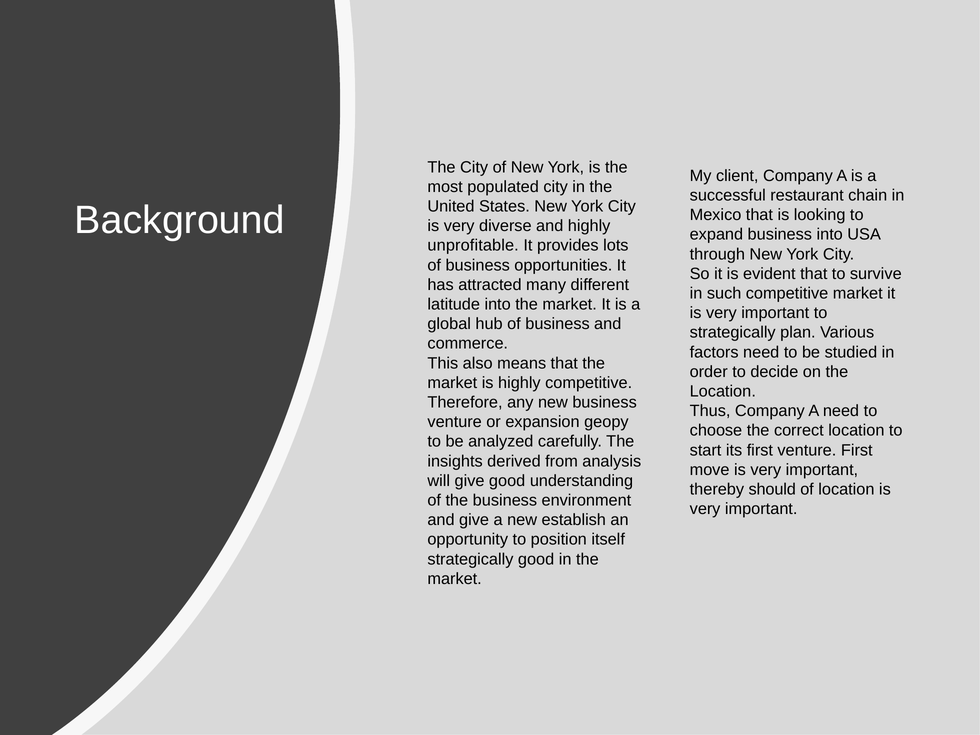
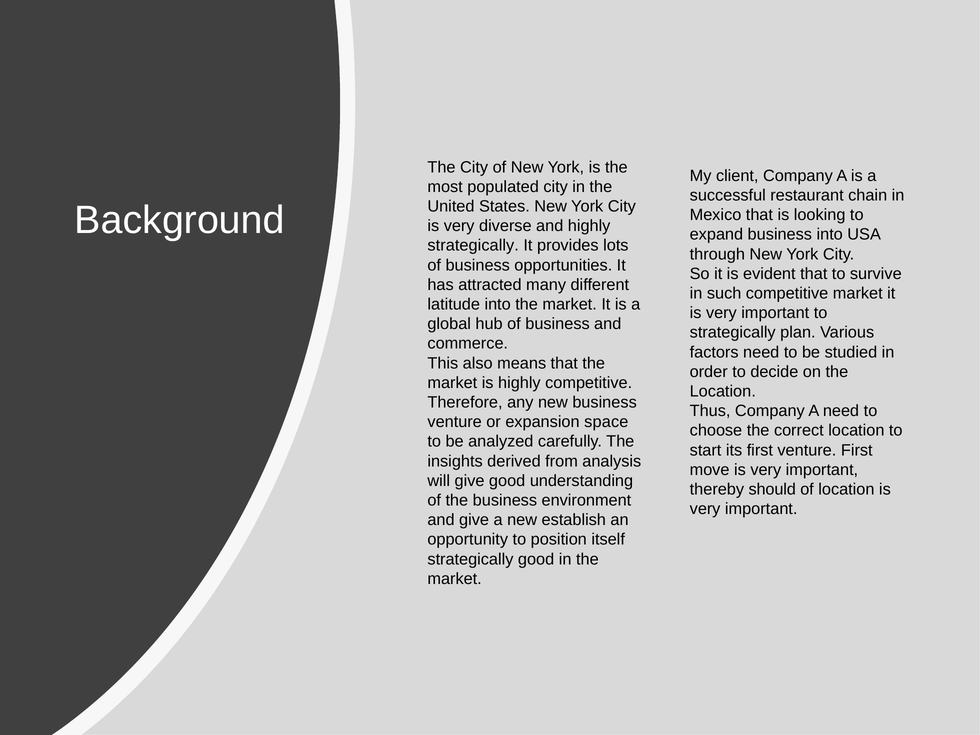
unprofitable: unprofitable -> strategically (473, 246)
geopy: geopy -> space (606, 422)
